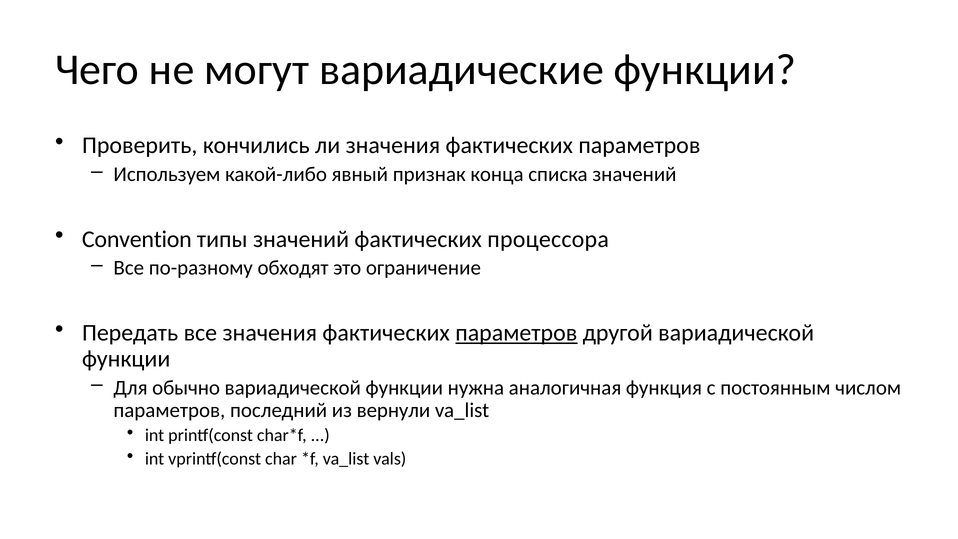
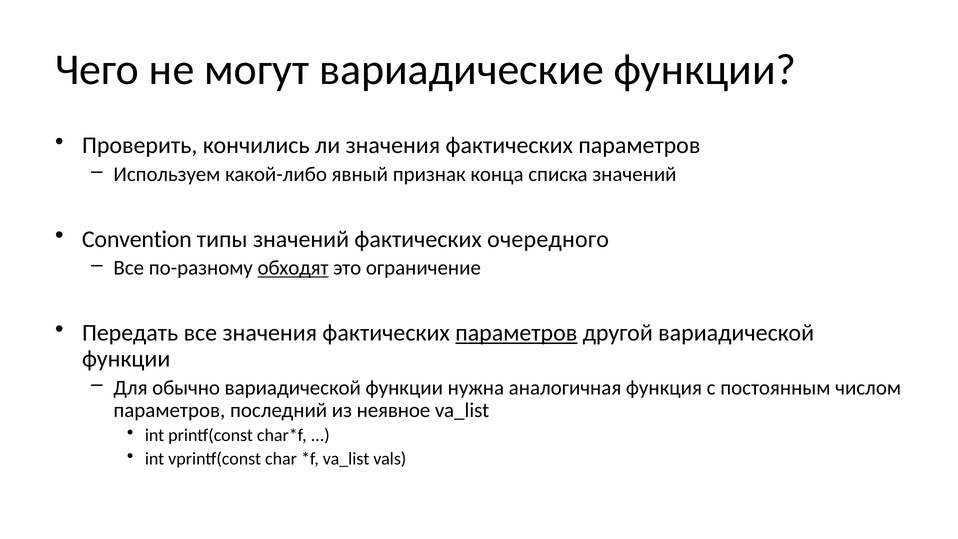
процессора: процессора -> очередного (548, 239)
обходят underline: none -> present (293, 268)
вернули: вернули -> неявное (393, 410)
